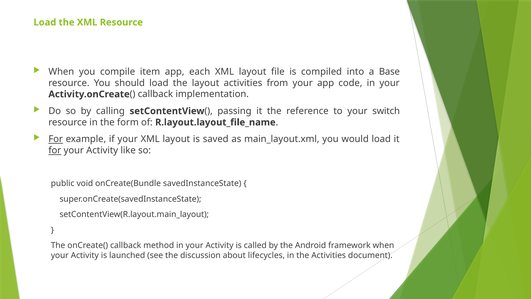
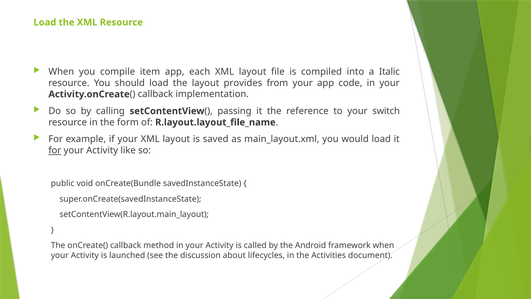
Base: Base -> Italic (389, 72)
layout activities: activities -> provides (243, 83)
For underline: present -> none (56, 139)
